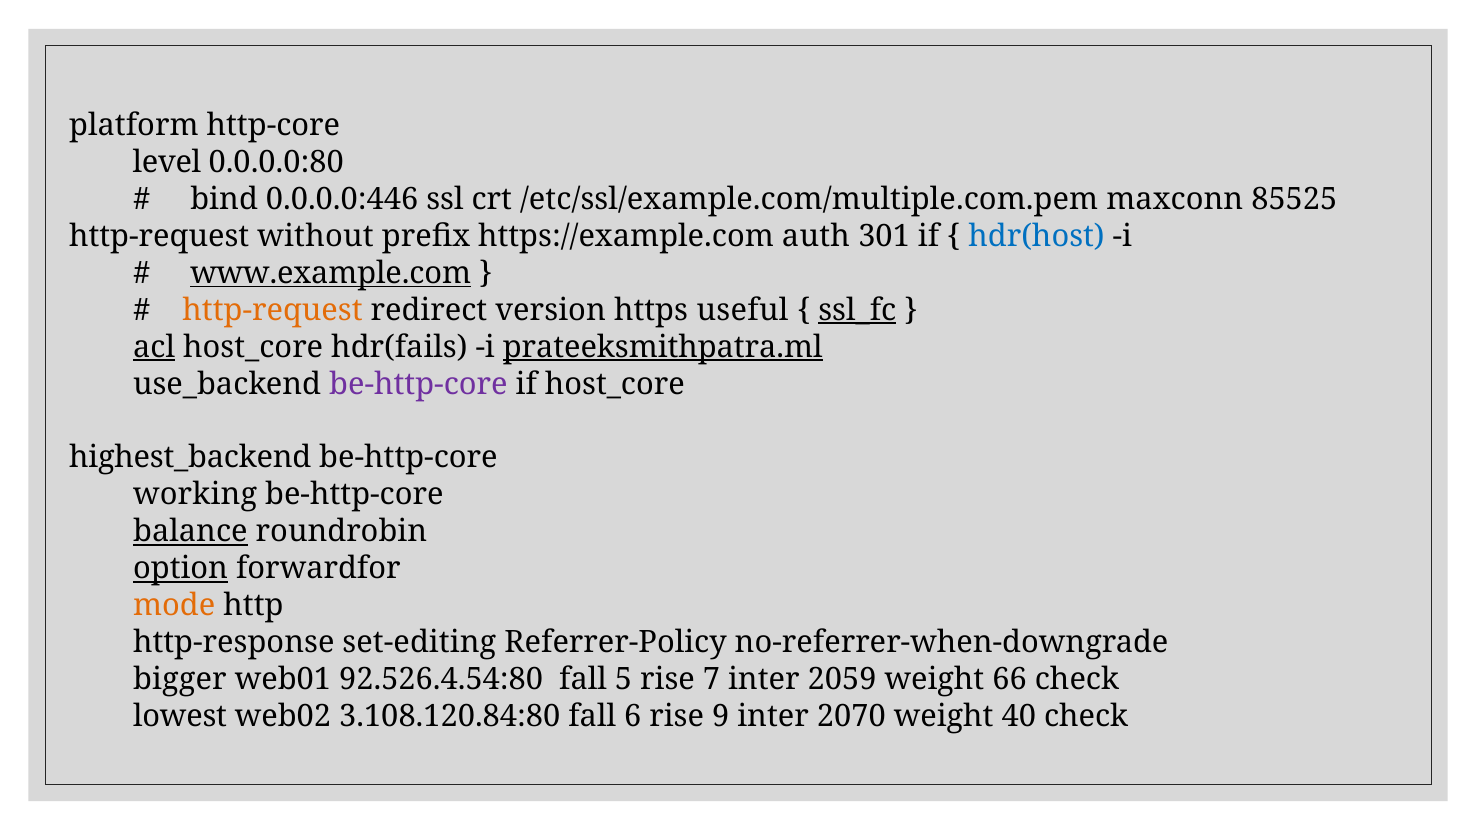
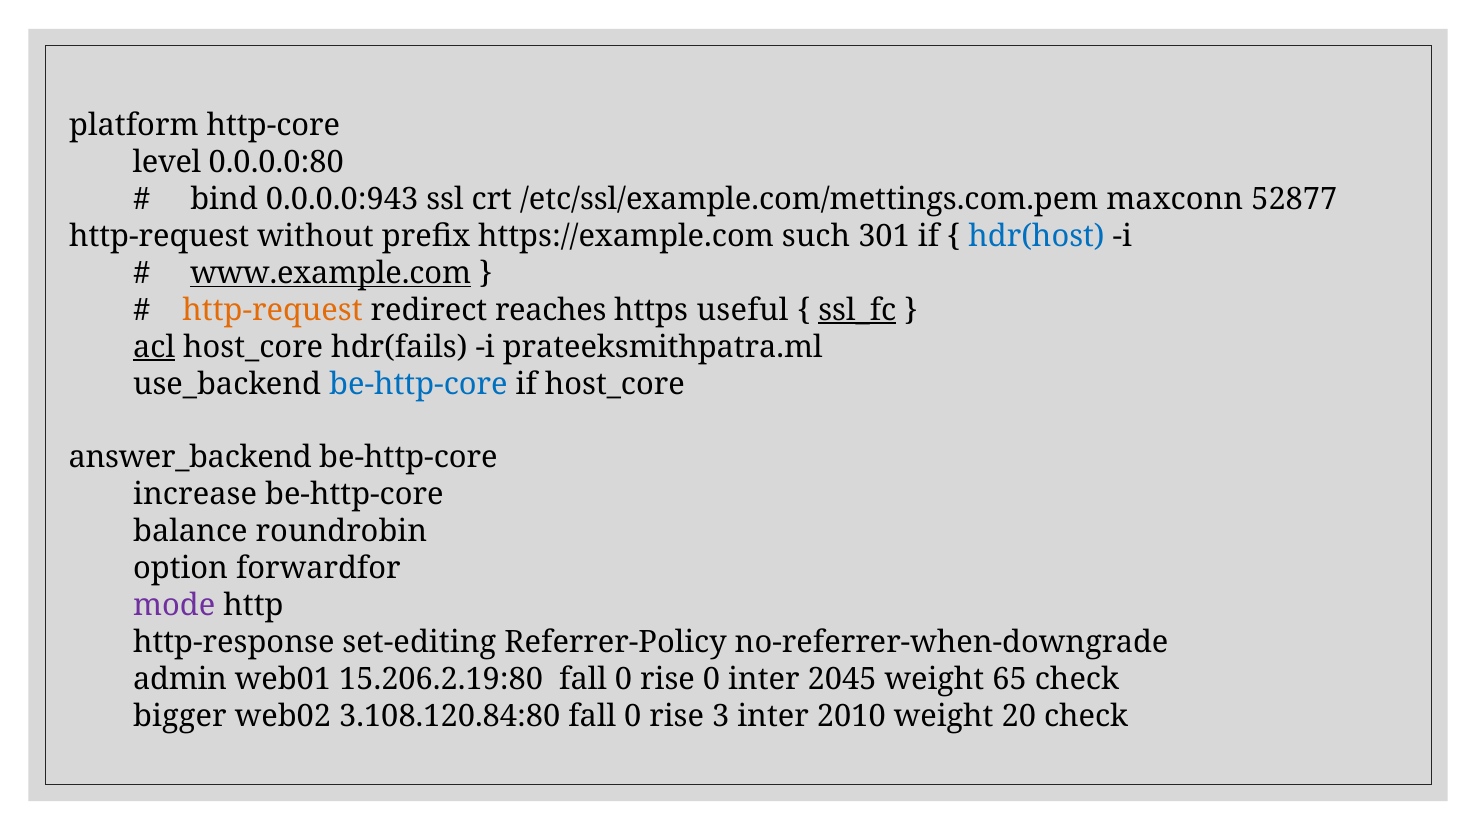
0.0.0.0:446: 0.0.0.0:446 -> 0.0.0.0:943 (342, 199)
/etc/ssl/example.com/multiple.com.pem: /etc/ssl/example.com/multiple.com.pem -> /etc/ssl/example.com/mettings.com.pem (809, 199)
85525: 85525 -> 52877 (1294, 199)
auth: auth -> such (816, 236)
version: version -> reaches (551, 310)
prateeksmithpatra.ml underline: present -> none (663, 347)
be-http-core colour: purple -> blue (418, 384)
highest_backend: highest_backend -> answer_backend (190, 458)
working: working -> increase (195, 495)
balance underline: present -> none (190, 532)
option underline: present -> none (181, 569)
mode colour: orange -> purple (174, 606)
bigger: bigger -> admin (180, 679)
92.526.4.54:80: 92.526.4.54:80 -> 15.206.2.19:80 (441, 679)
5: 5 -> 0 (624, 679)
rise 7: 7 -> 0 (712, 679)
2059: 2059 -> 2045 (842, 679)
66: 66 -> 65 (1010, 679)
lowest: lowest -> bigger (180, 716)
3.108.120.84:80 fall 6: 6 -> 0 (633, 716)
9: 9 -> 3 (721, 716)
2070: 2070 -> 2010 (851, 716)
40: 40 -> 20 (1019, 716)
